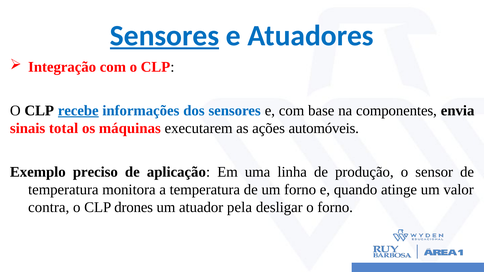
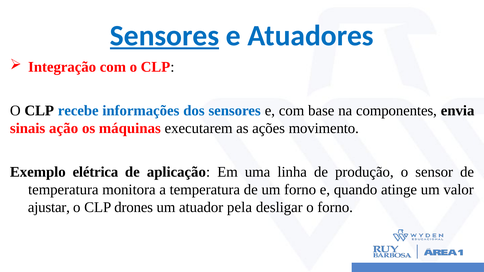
recebe underline: present -> none (78, 111)
total: total -> ação (64, 128)
automóveis: automóveis -> movimento (324, 128)
preciso: preciso -> elétrica (95, 172)
contra: contra -> ajustar (49, 207)
